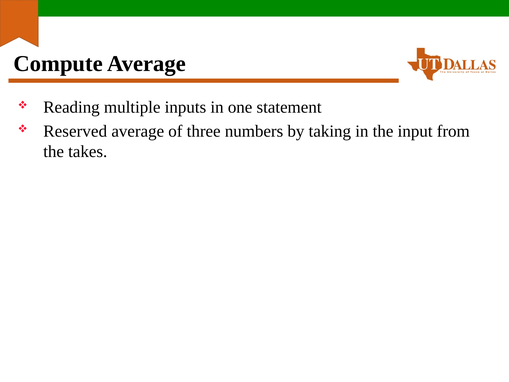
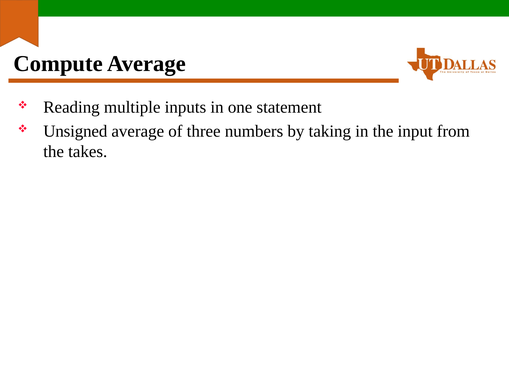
Reserved: Reserved -> Unsigned (75, 131)
